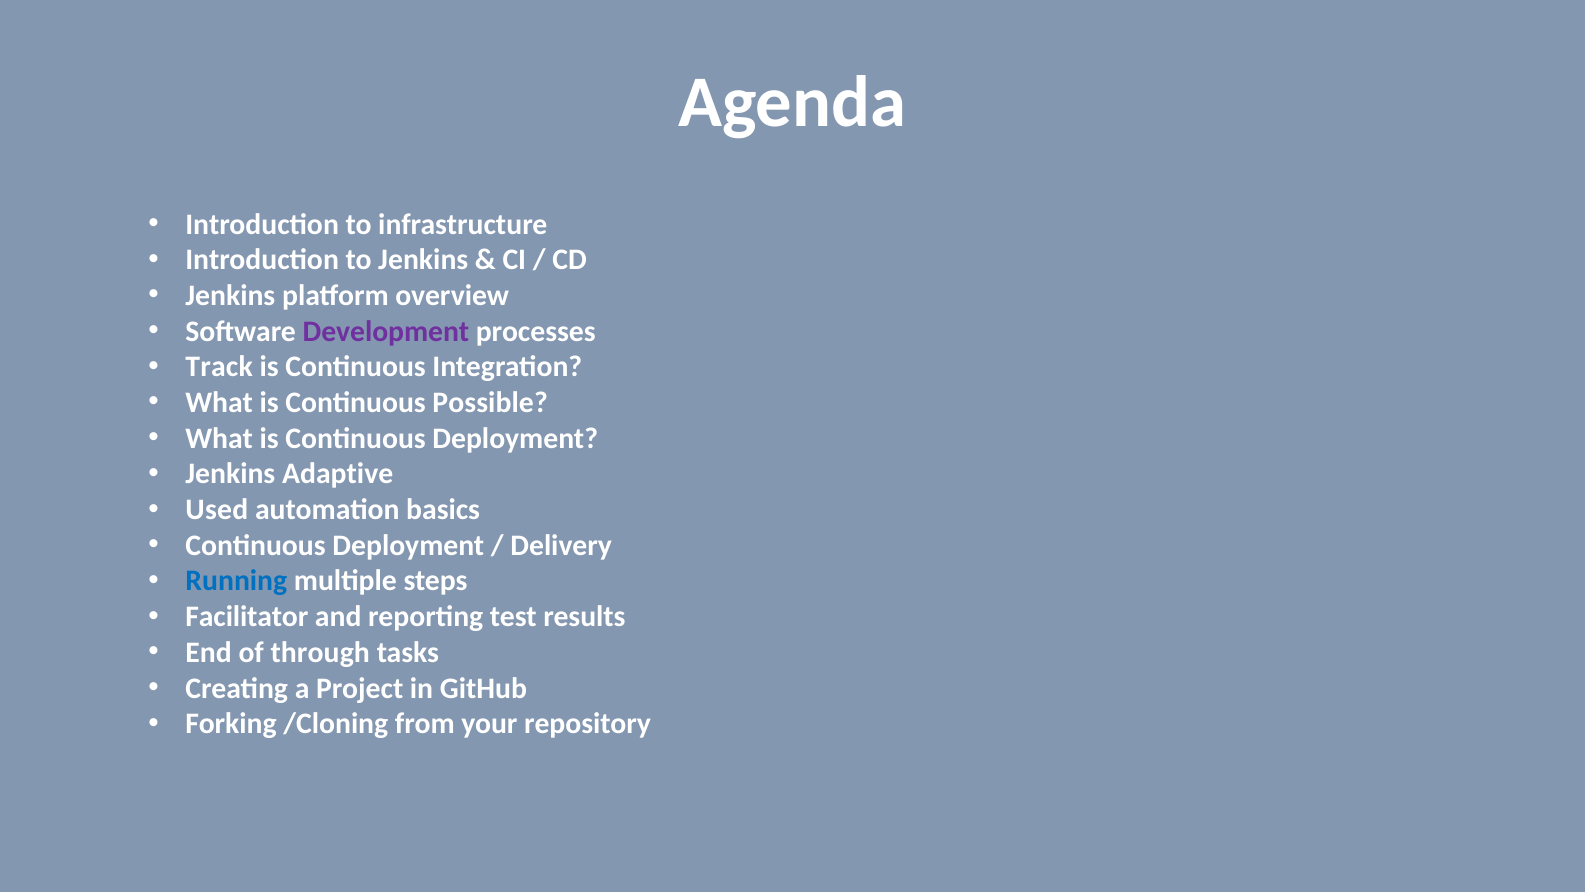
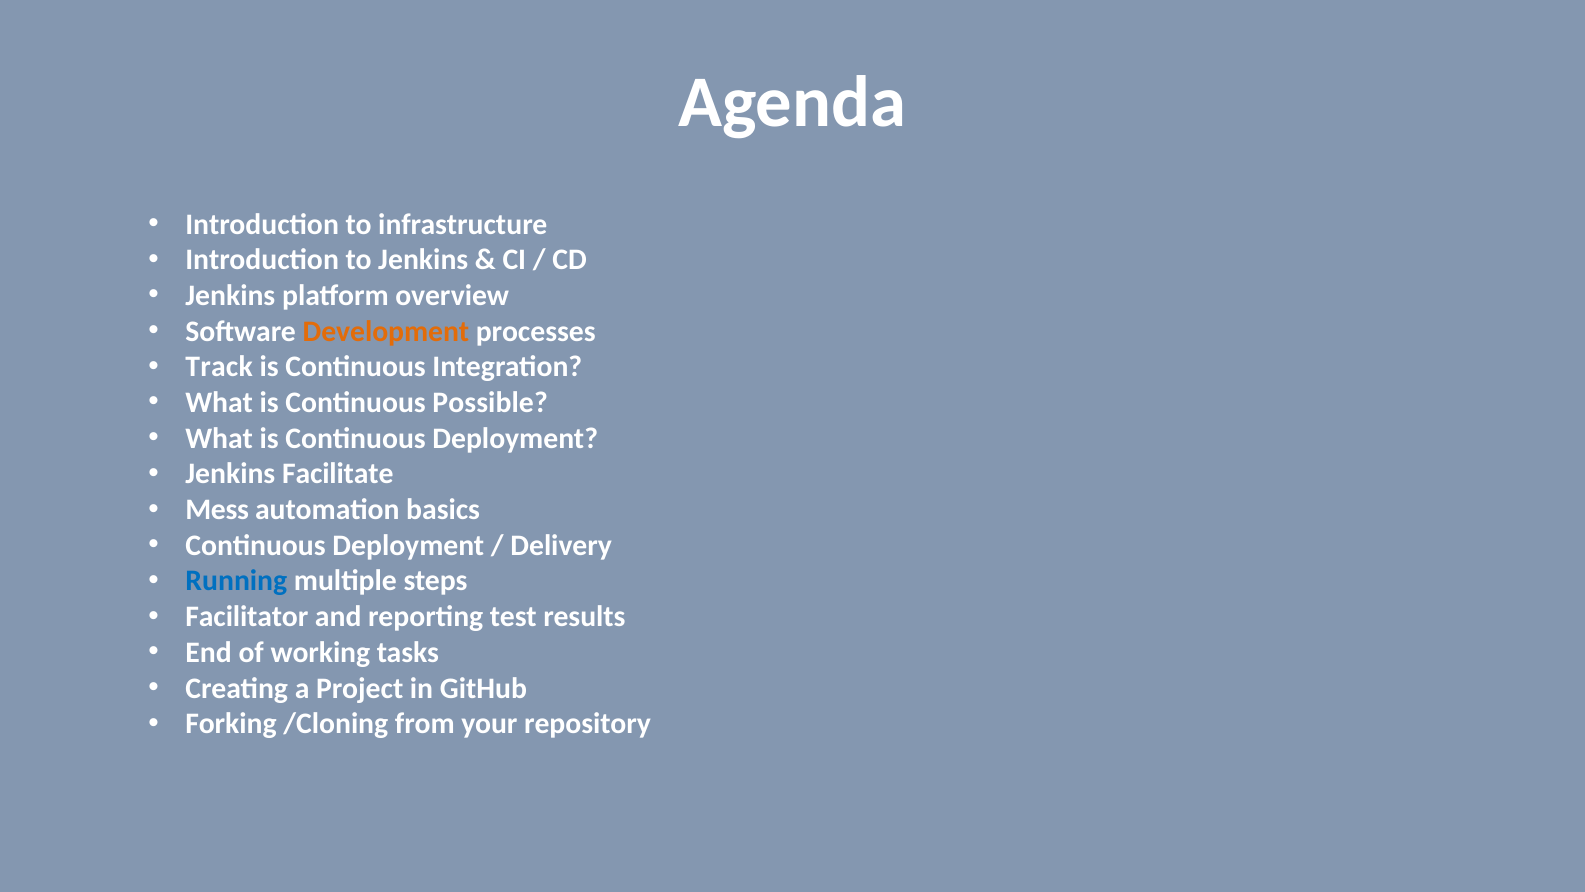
Development colour: purple -> orange (386, 331)
Adaptive: Adaptive -> Facilitate (338, 474)
Used: Used -> Mess (217, 510)
through: through -> working (320, 652)
